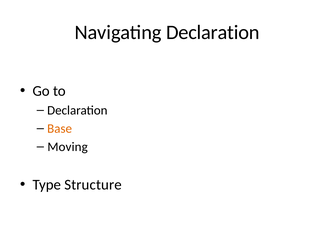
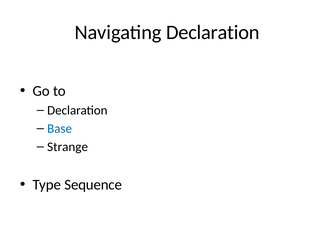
Base colour: orange -> blue (60, 128)
Moving: Moving -> Strange (68, 146)
Structure: Structure -> Sequence (93, 184)
